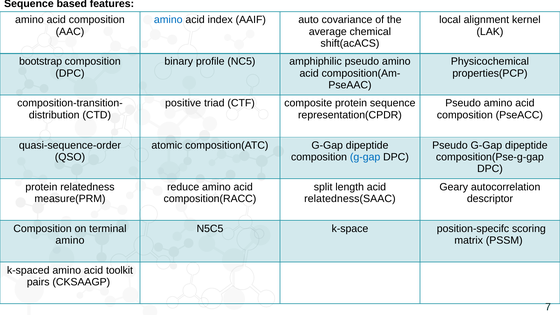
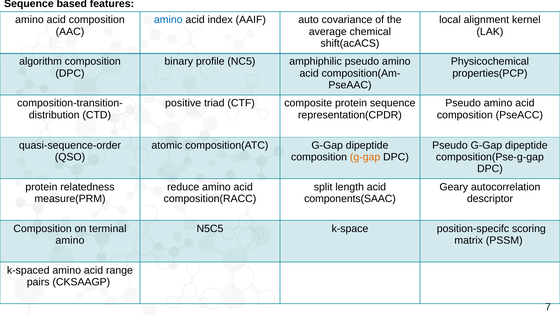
bootstrap: bootstrap -> algorithm (41, 62)
g-gap colour: blue -> orange (365, 157)
relatedness(SAAC: relatedness(SAAC -> components(SAAC (350, 199)
toolkit: toolkit -> range (119, 270)
